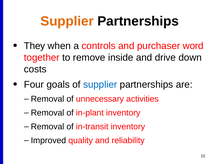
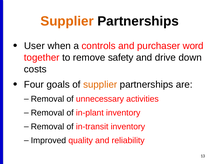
They: They -> User (34, 46)
inside: inside -> safety (121, 57)
supplier colour: blue -> orange (100, 84)
